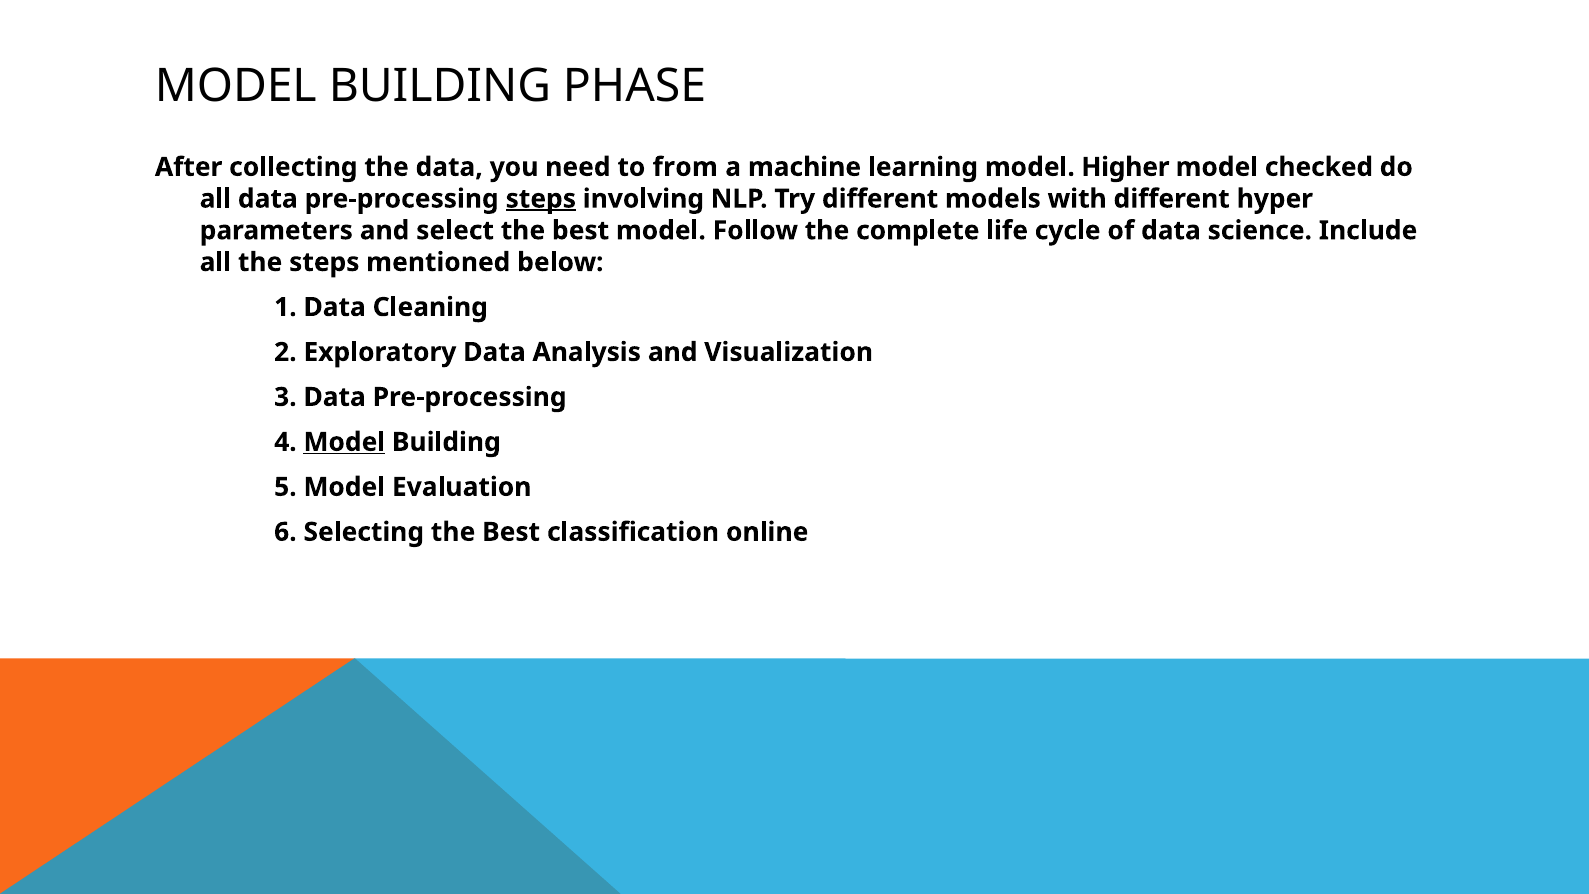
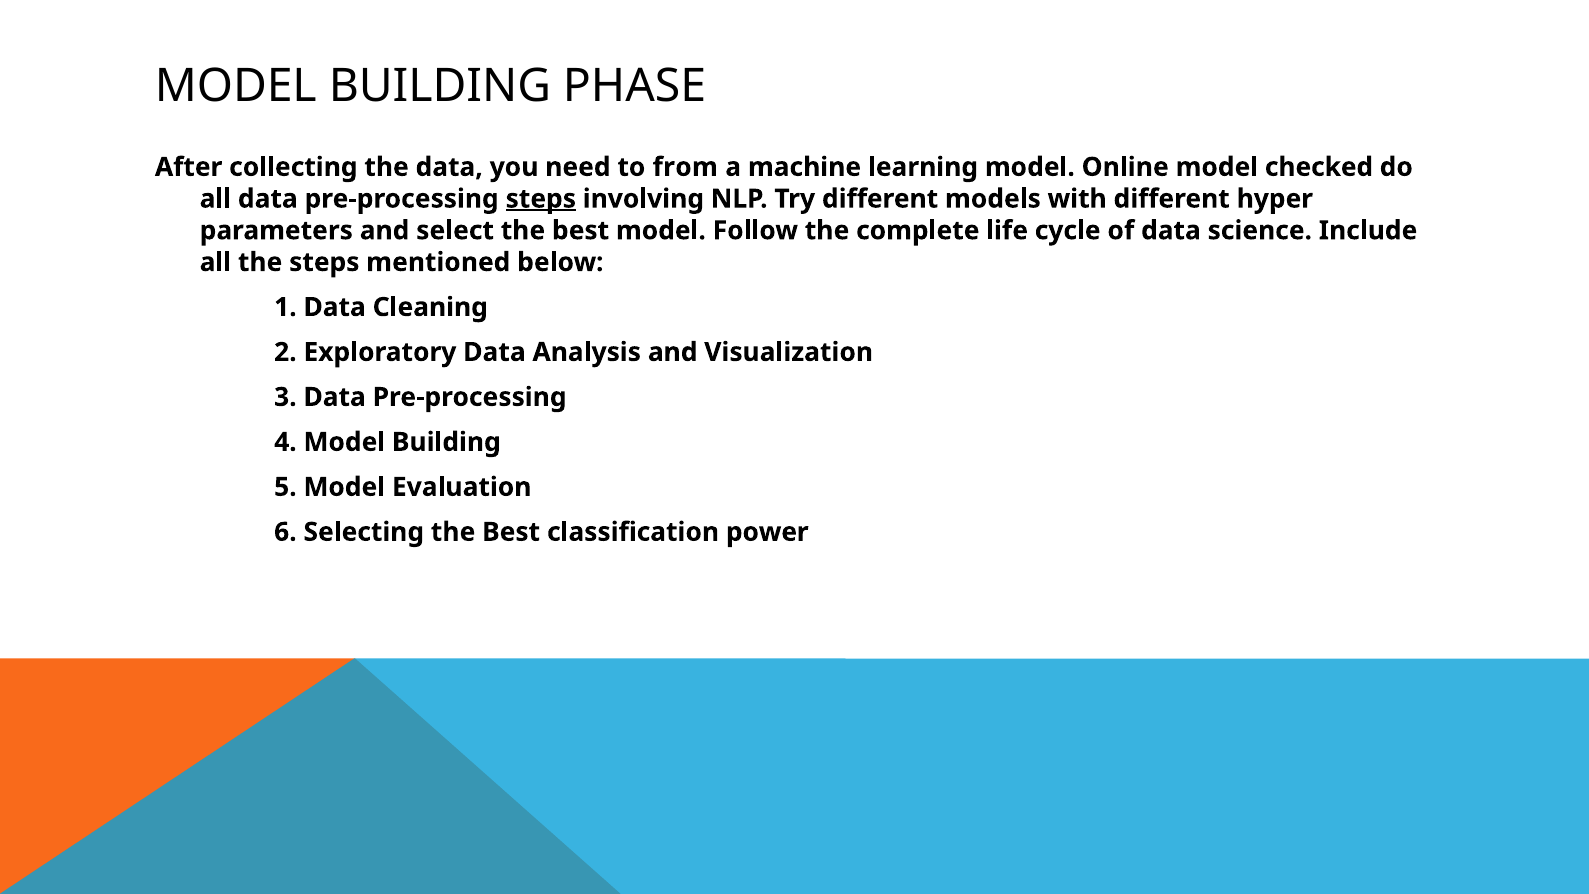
Higher: Higher -> Online (1125, 167)
Model underline: present -> none (344, 442)
online: online -> power (767, 532)
